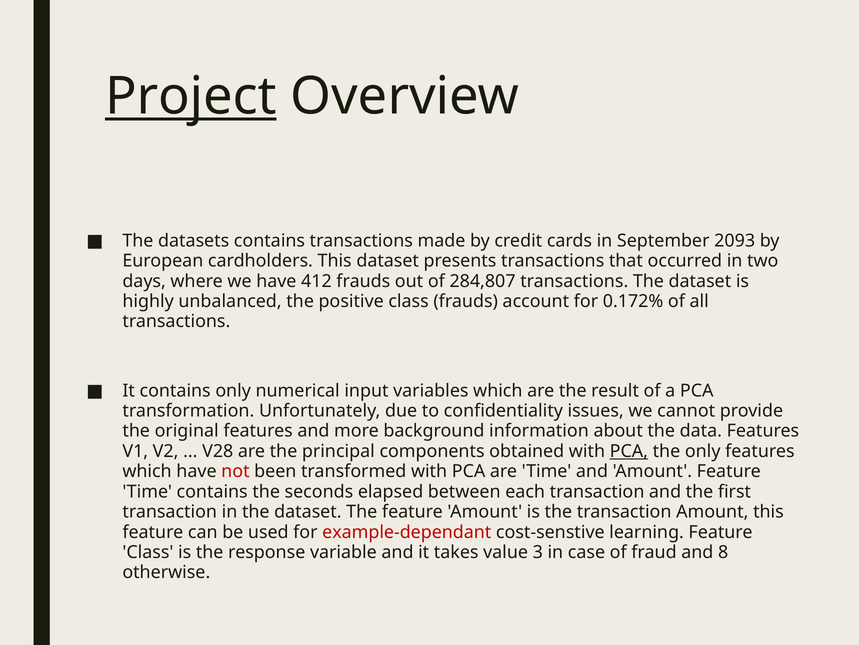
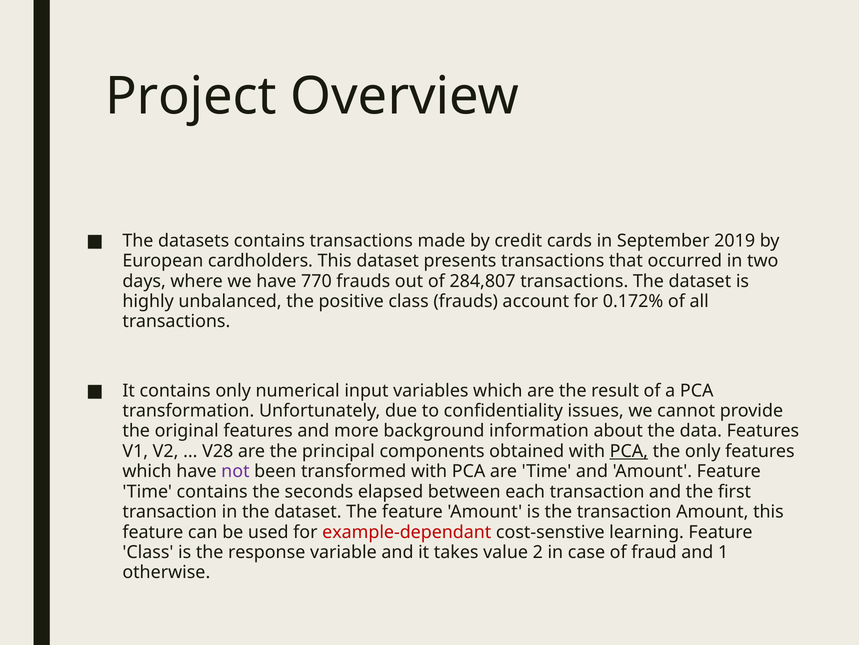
Project underline: present -> none (191, 96)
2093: 2093 -> 2019 (735, 240)
412: 412 -> 770 (316, 281)
not colour: red -> purple (235, 471)
3: 3 -> 2 (538, 552)
8: 8 -> 1 (723, 552)
